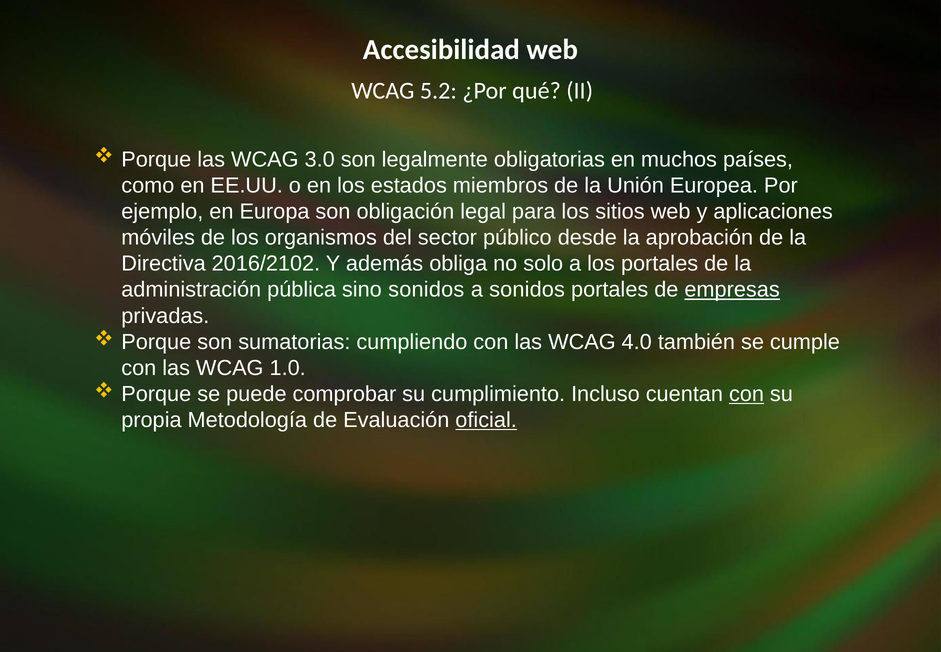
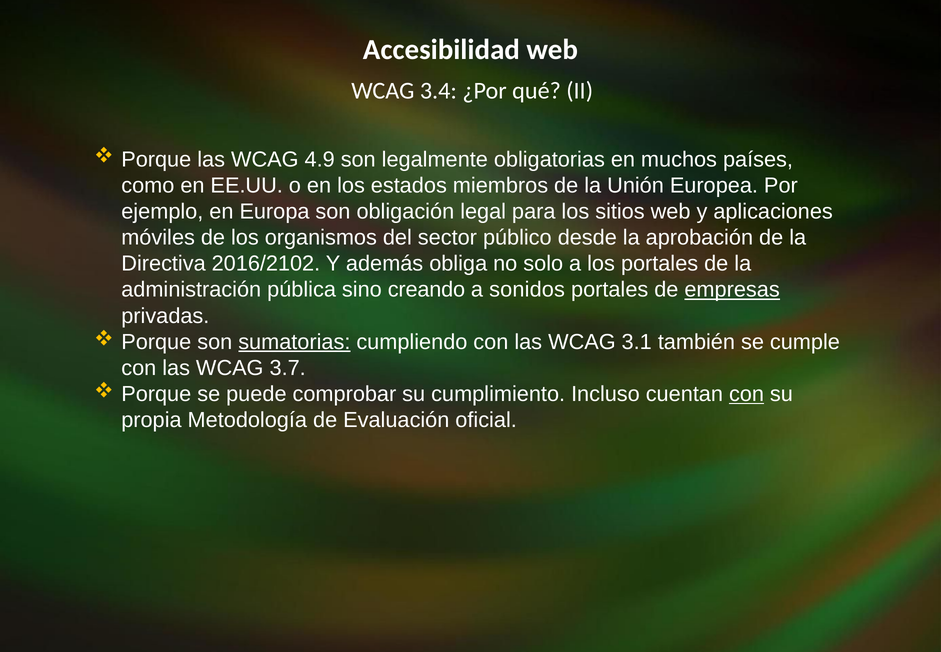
5.2: 5.2 -> 3.4 (438, 91)
3.0: 3.0 -> 4.9 (320, 159)
sino sonidos: sonidos -> creando (426, 290)
sumatorias underline: none -> present (294, 342)
4.0: 4.0 -> 3.1 (637, 342)
1.0: 1.0 -> 3.7 (288, 368)
oficial underline: present -> none (486, 420)
